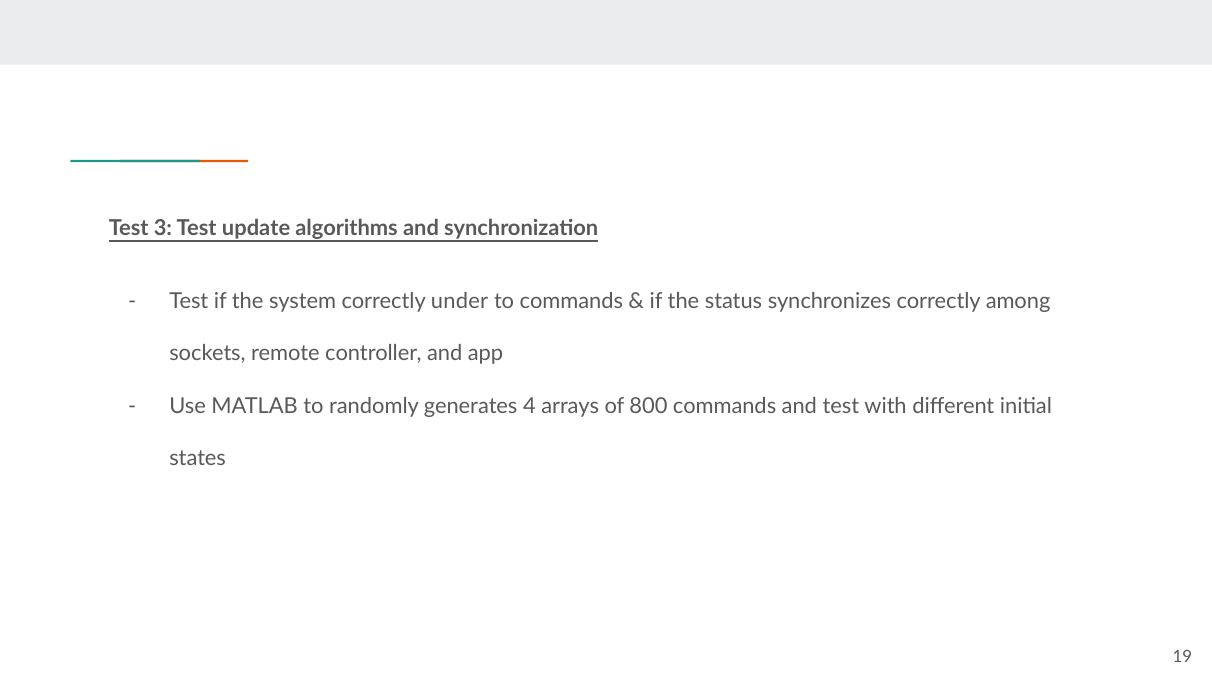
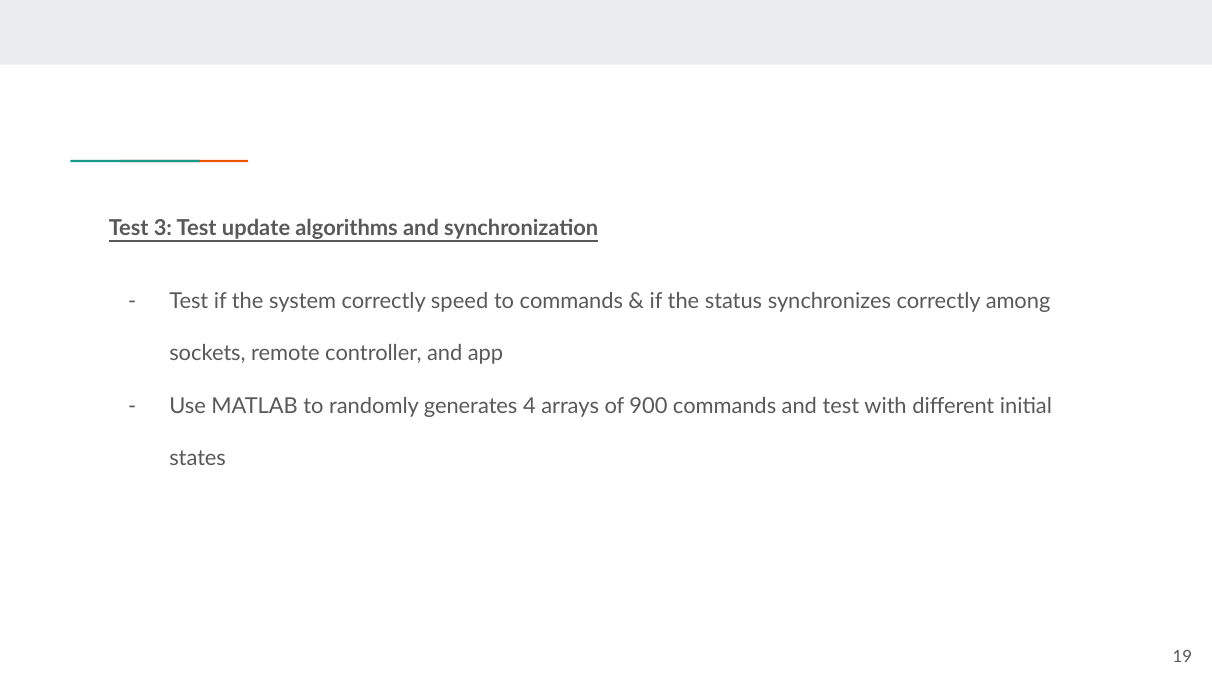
under: under -> speed (460, 301)
800: 800 -> 900 (648, 406)
